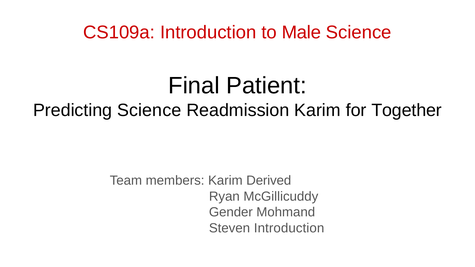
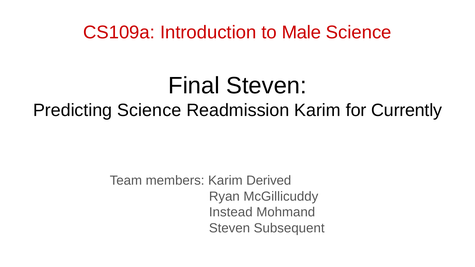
Final Patient: Patient -> Steven (266, 86)
Together: Together -> Currently (407, 110)
Gender: Gender -> Instead (231, 212)
Steven Introduction: Introduction -> Subsequent (289, 228)
